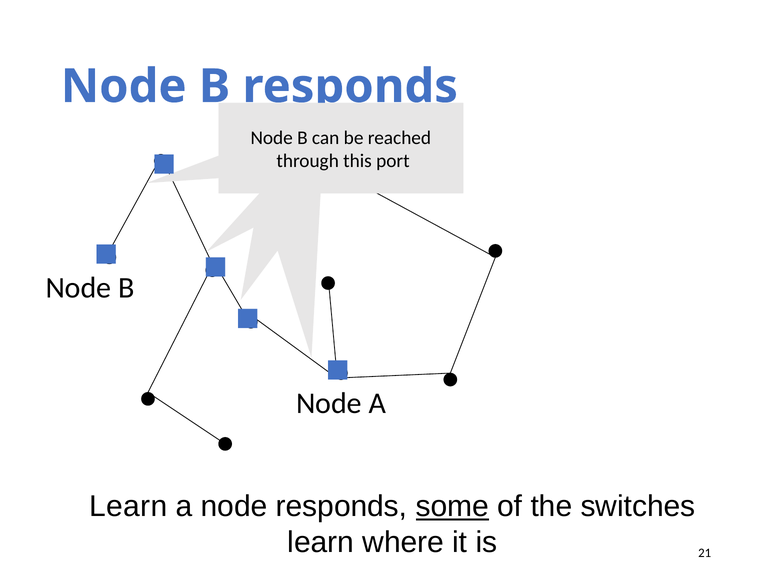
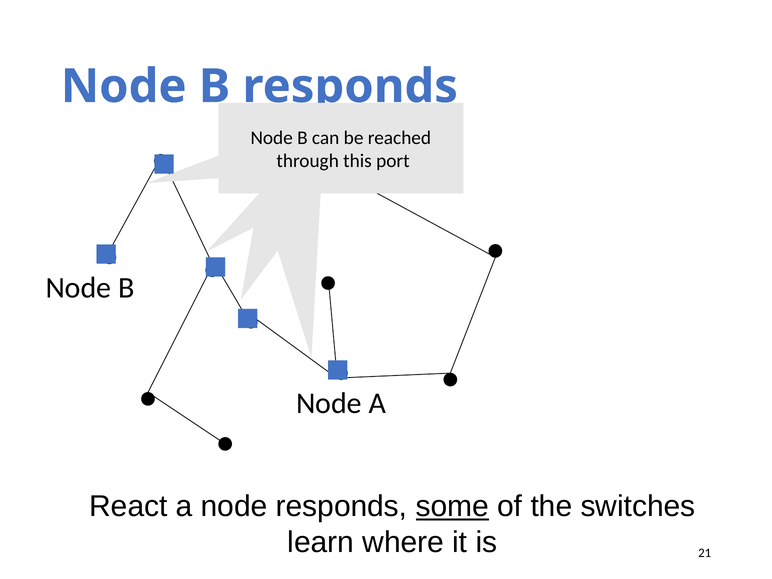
Learn: Learn -> React (128, 506)
